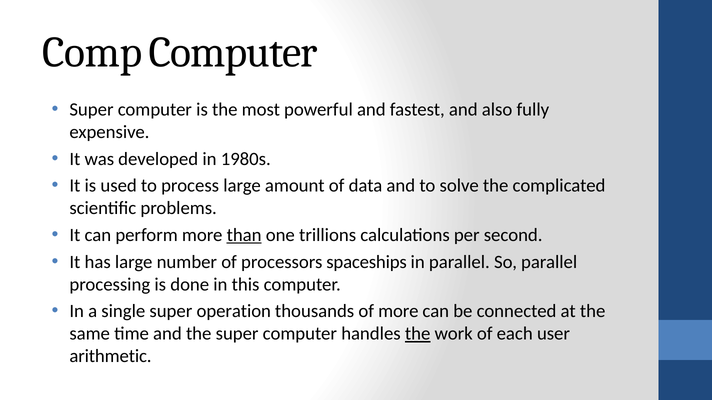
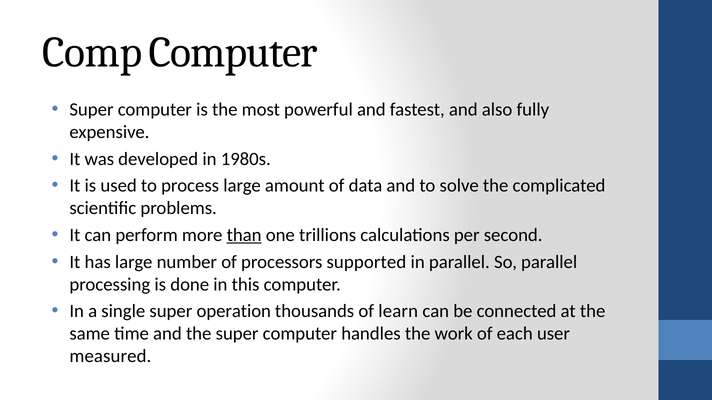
spaceships: spaceships -> supported (366, 262)
of more: more -> learn (398, 312)
the underline: present -> none (418, 334)
arithmetic: arithmetic -> measured (110, 357)
